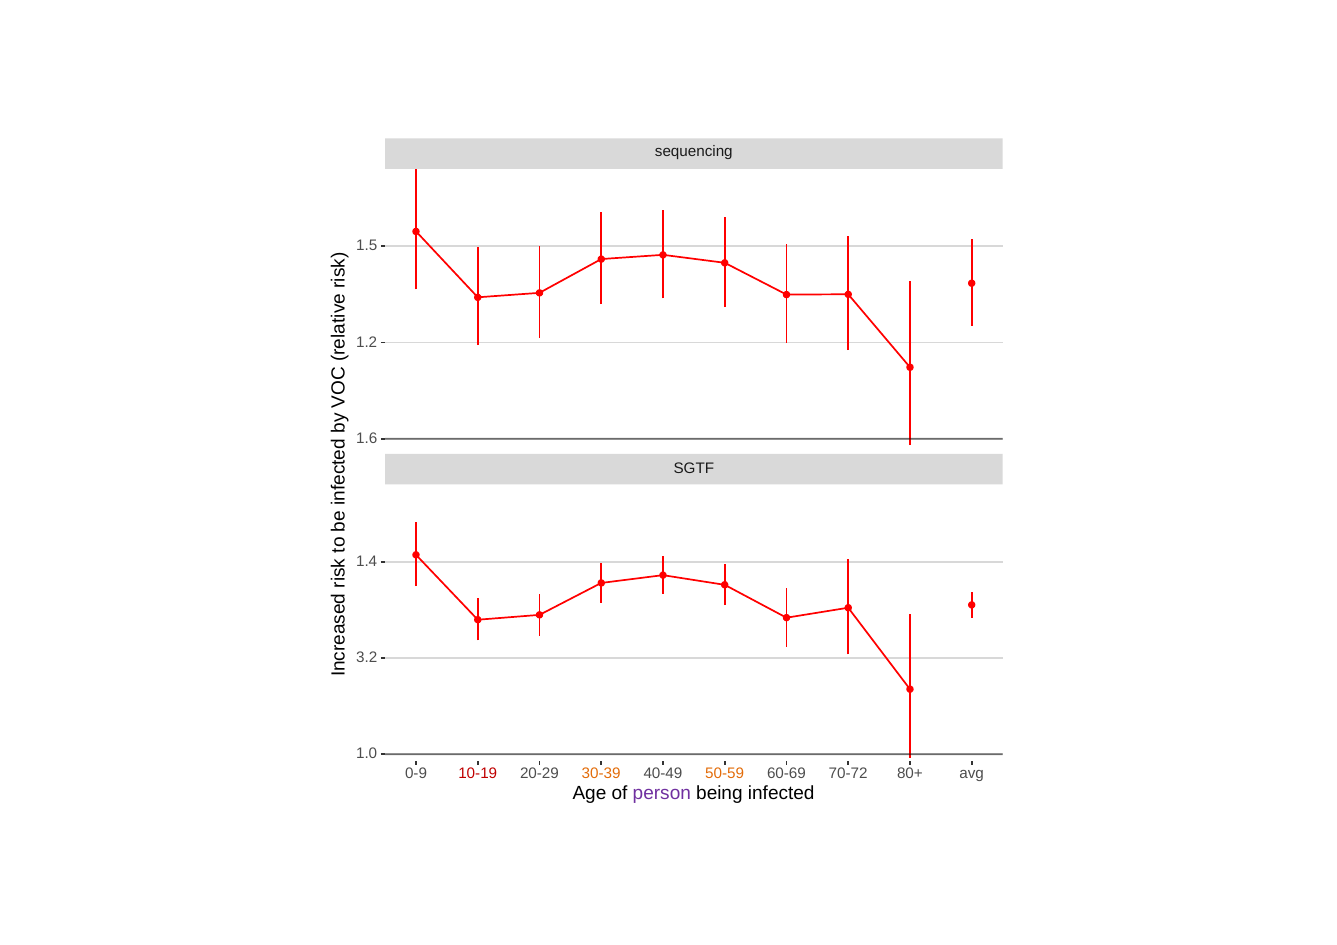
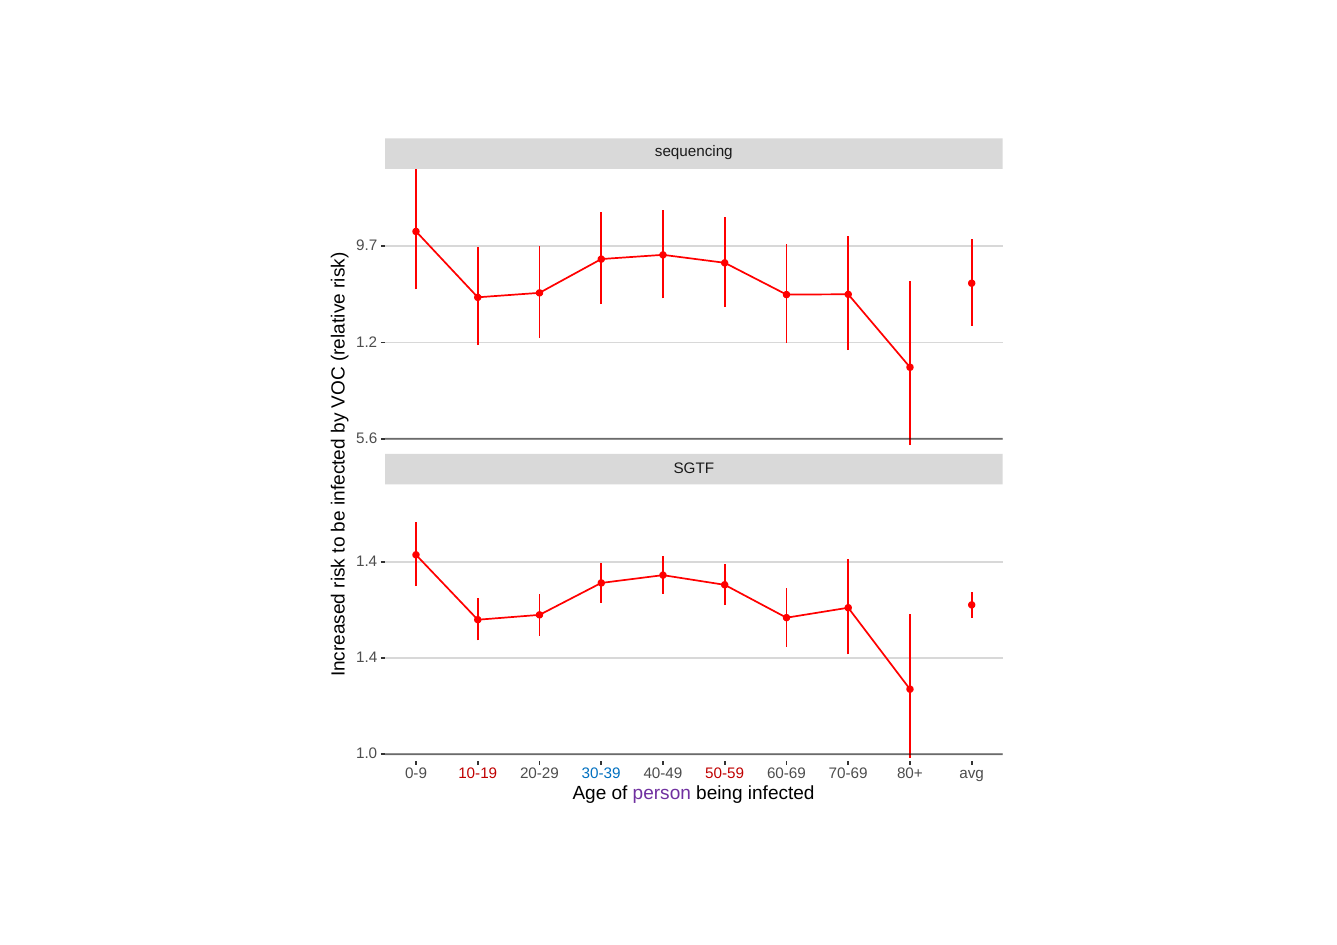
1.5: 1.5 -> 9.7 (367, 246)
1.6: 1.6 -> 5.6 (367, 438)
3.2: 3.2 -> 1.4 (367, 658)
30-39 colour: orange -> blue (601, 773)
50-59 colour: orange -> red (725, 773)
70-72: 70-72 -> 70-69 (848, 773)
